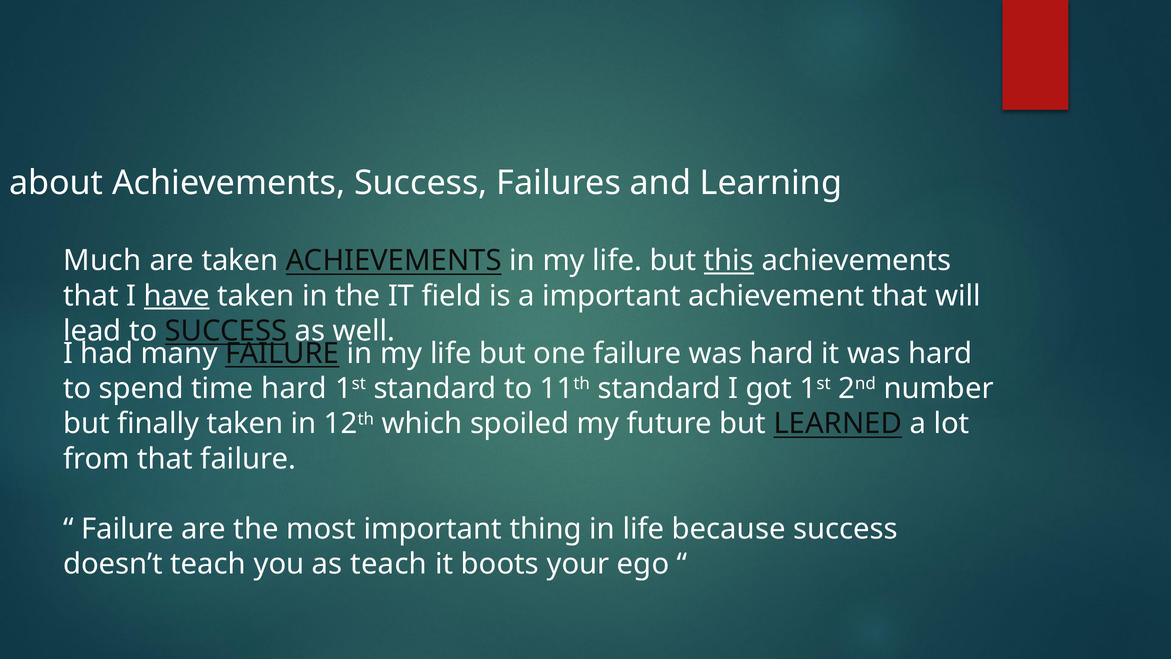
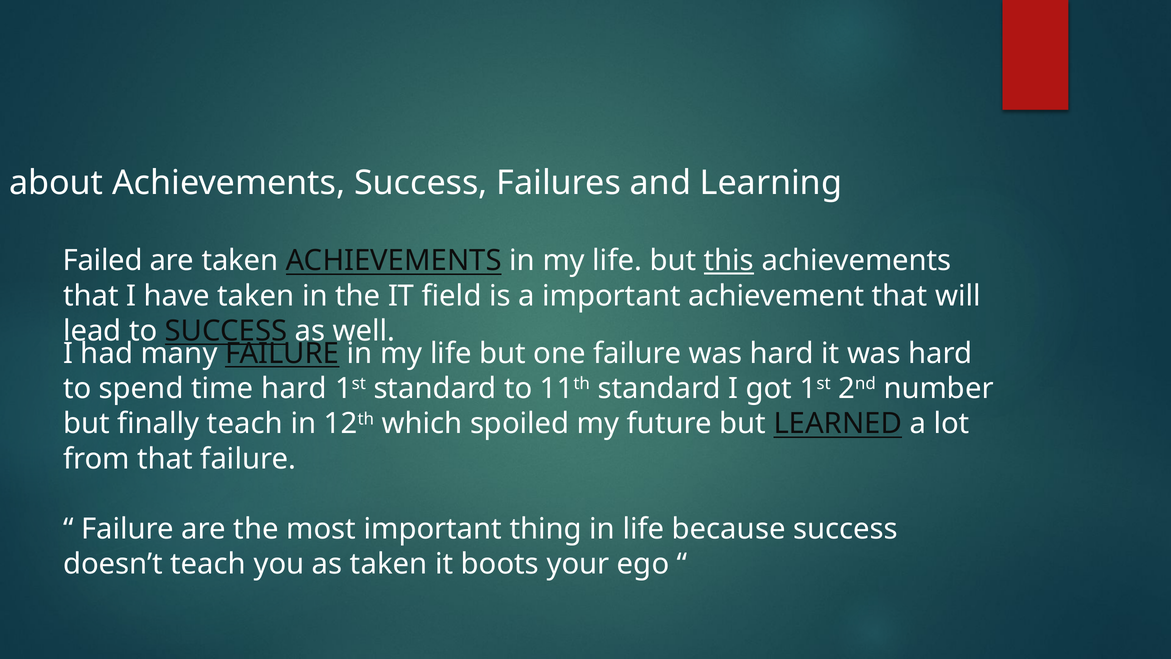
Much: Much -> Failed (103, 261)
have underline: present -> none (177, 296)
finally taken: taken -> teach (245, 424)
as teach: teach -> taken (389, 564)
